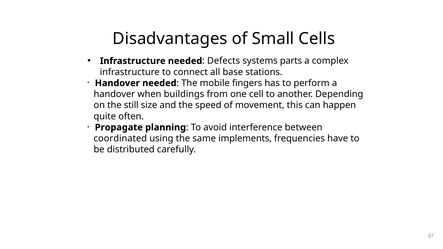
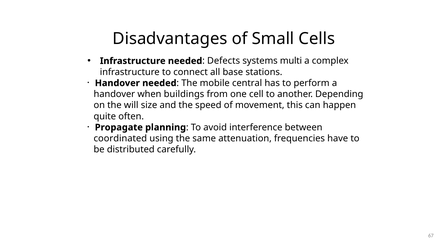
parts: parts -> multi (291, 61)
fingers: fingers -> central (247, 83)
still: still -> will (131, 105)
implements: implements -> attenuation (245, 139)
